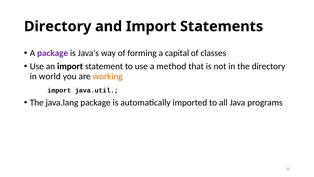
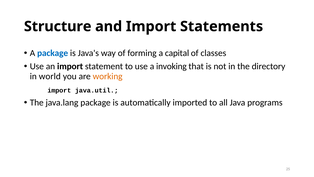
Directory: Directory -> Structure (58, 26)
package colour: purple -> blue (53, 53)
method: method -> invoking (171, 66)
